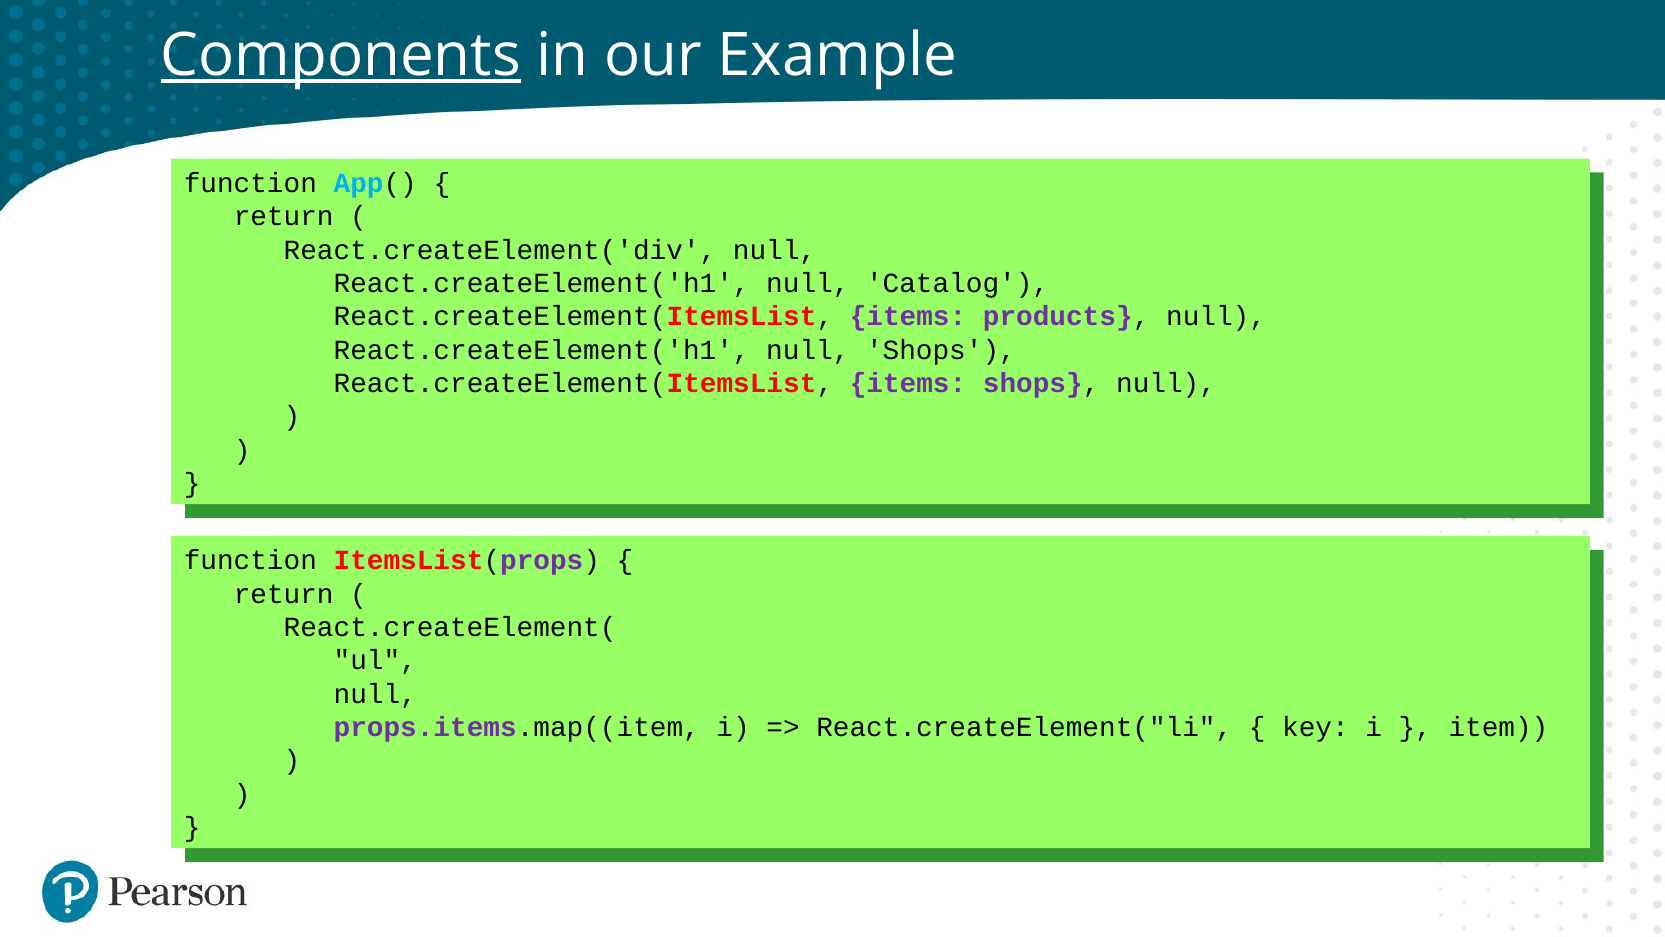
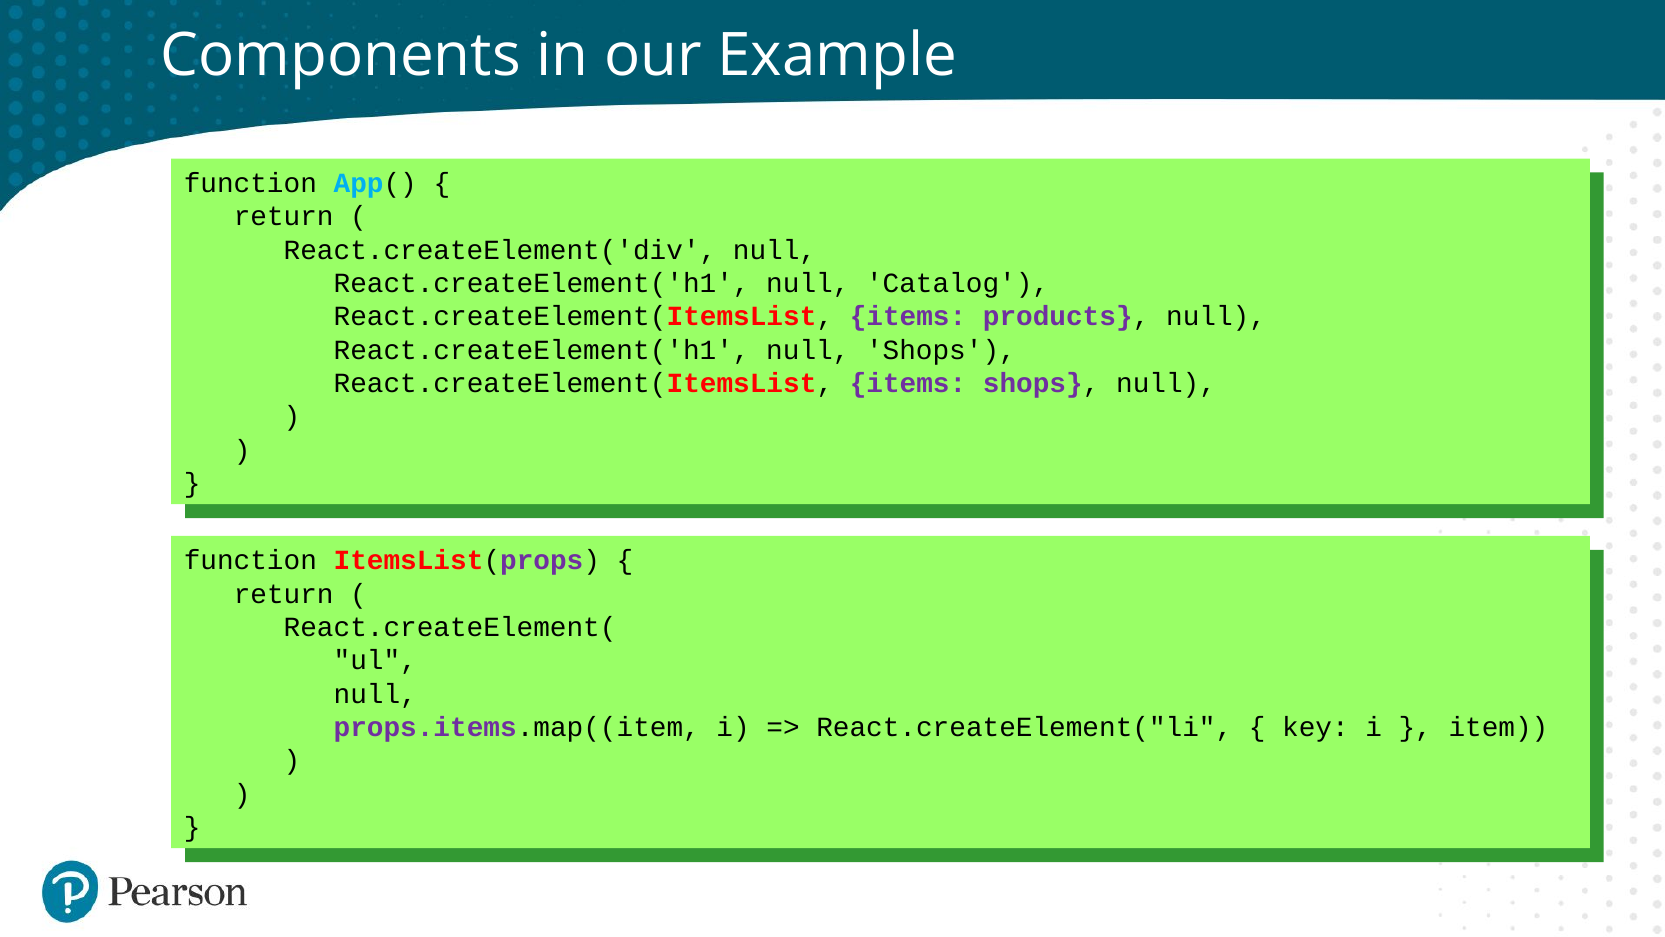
Components underline: present -> none (341, 55)
